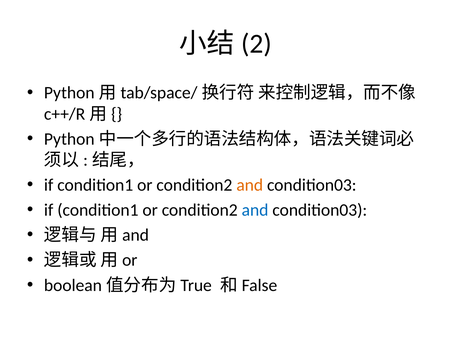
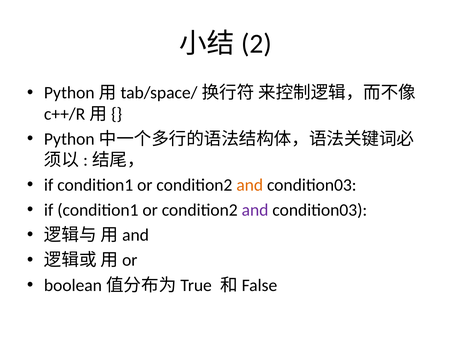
and colour: blue -> purple (255, 210)
